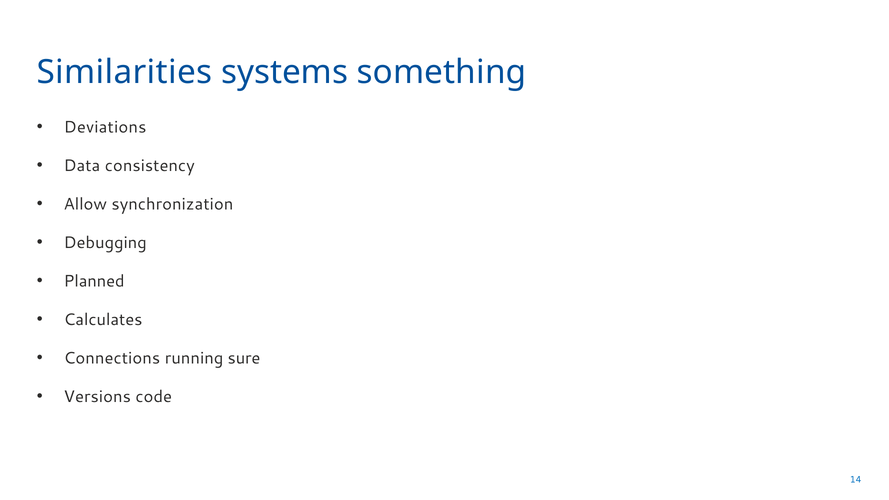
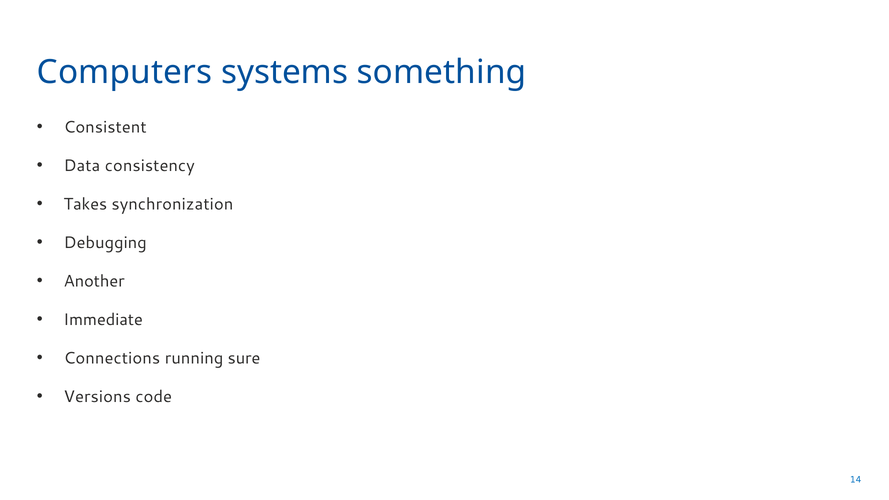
Similarities: Similarities -> Computers (125, 72)
Deviations: Deviations -> Consistent (105, 127)
Allow: Allow -> Takes (85, 204)
Planned: Planned -> Another (94, 281)
Calculates: Calculates -> Immediate (103, 320)
